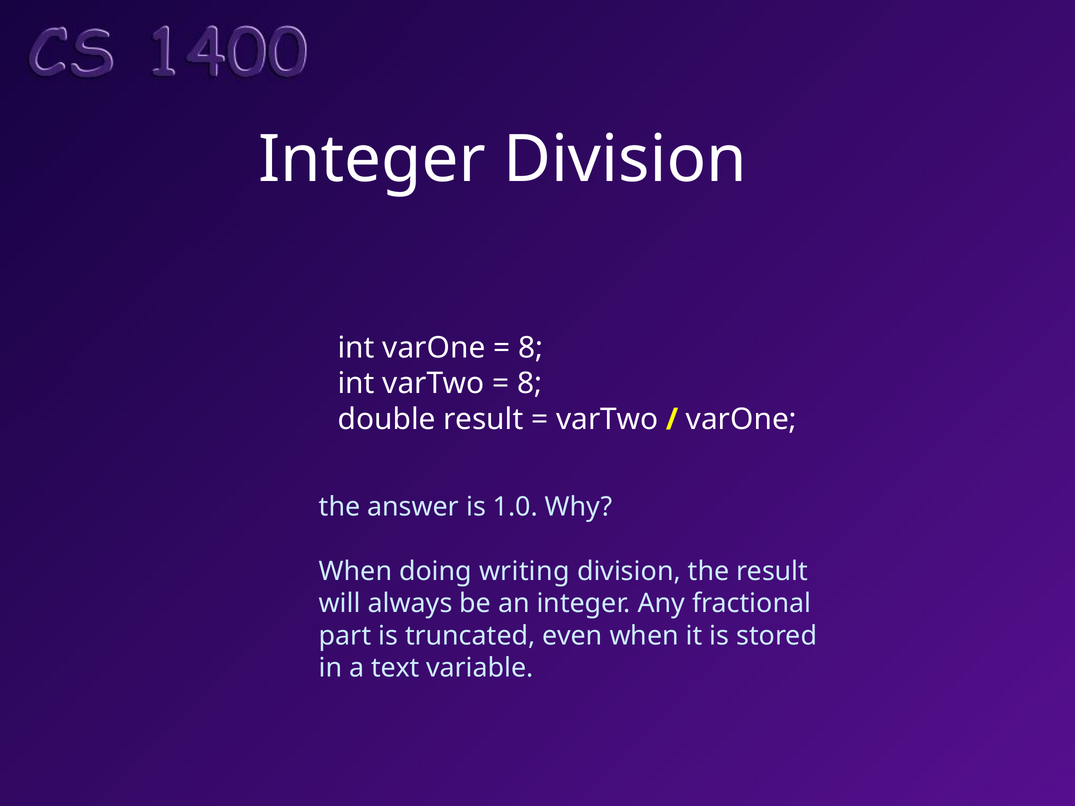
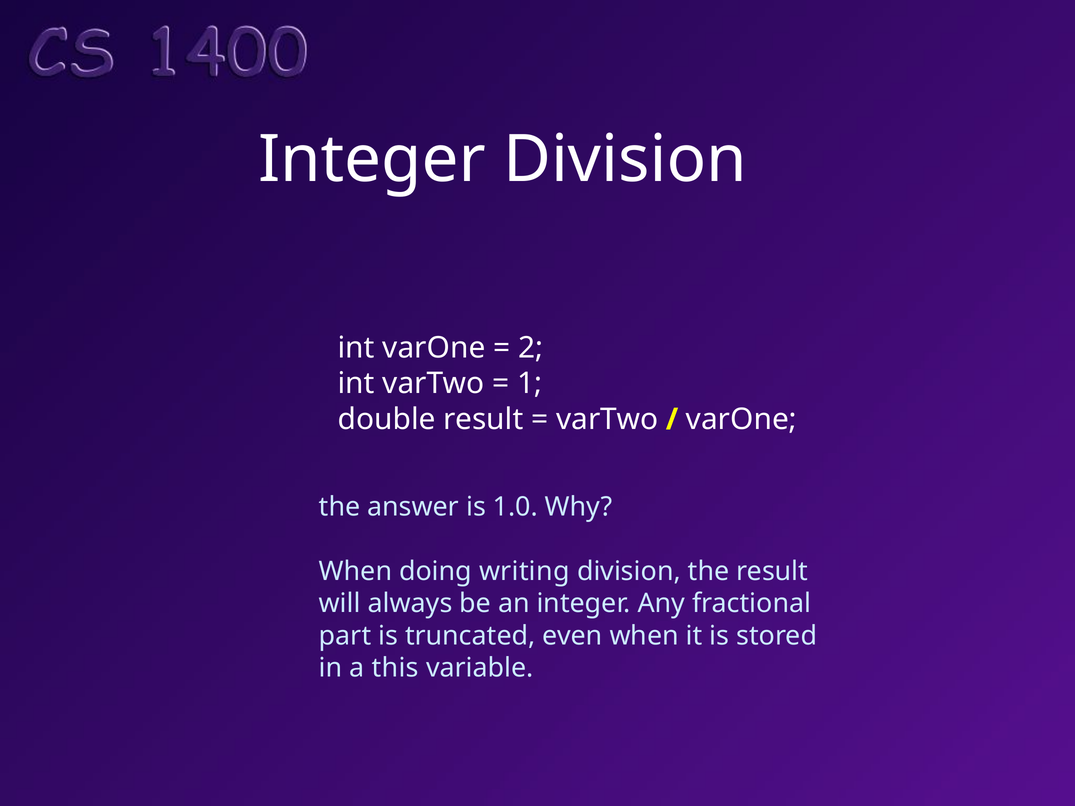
8: 8 -> 2 (531, 348)
8: 8 -> 1 (530, 384)
text: text -> this (395, 668)
